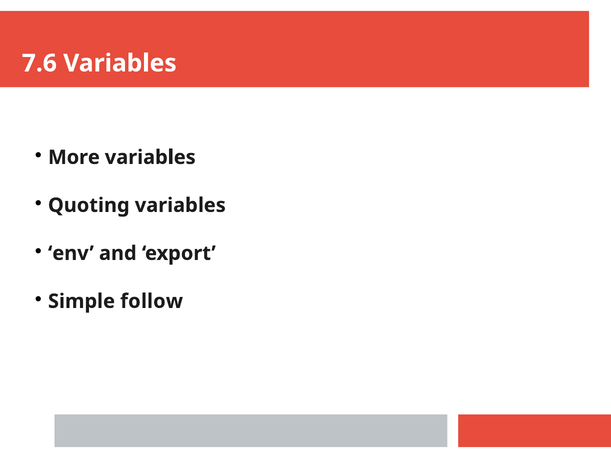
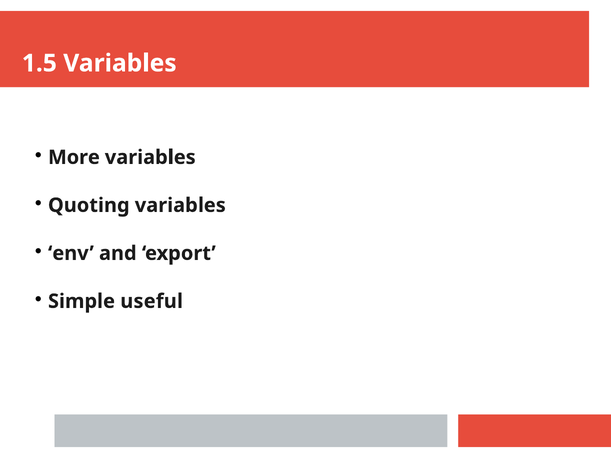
7.6: 7.6 -> 1.5 (39, 63)
follow: follow -> useful (152, 301)
